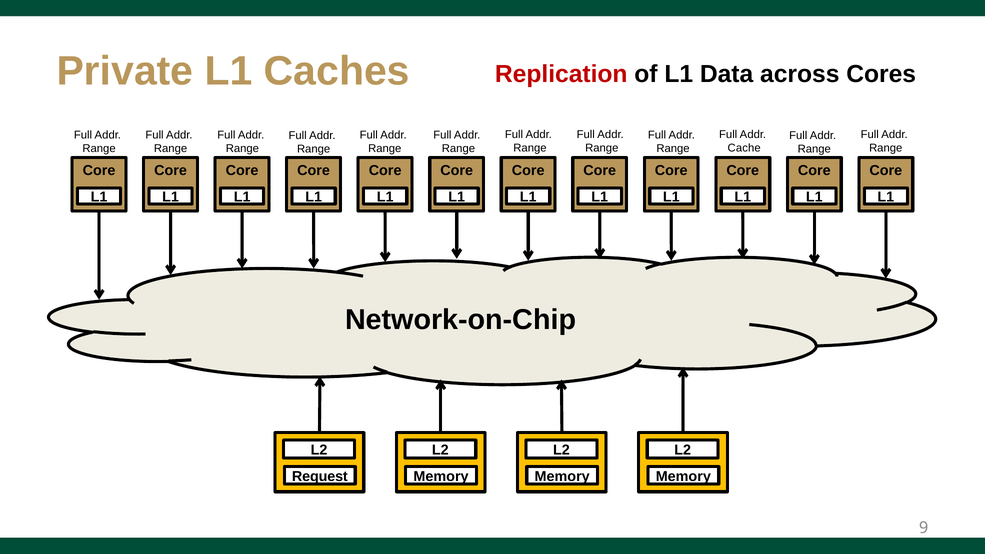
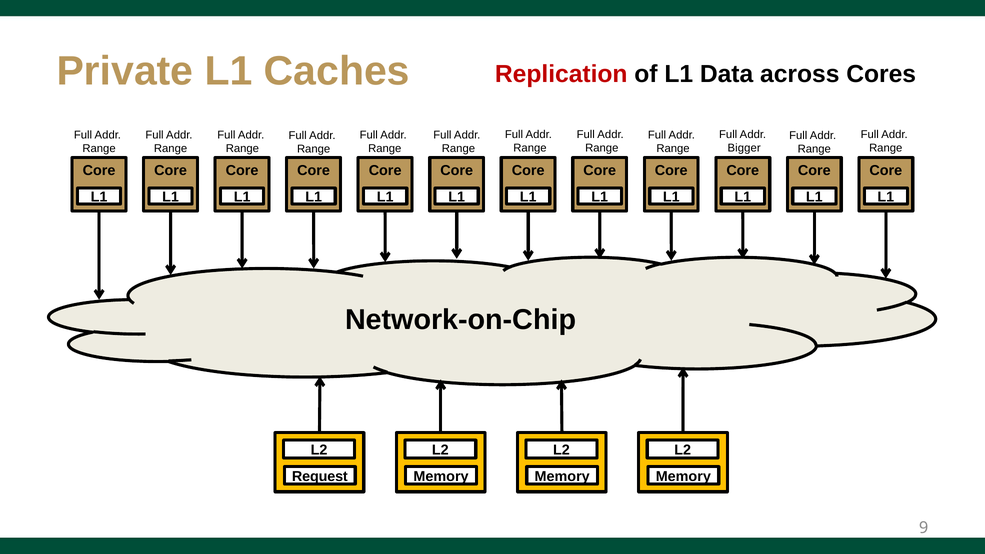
Cache: Cache -> Bigger (744, 148)
